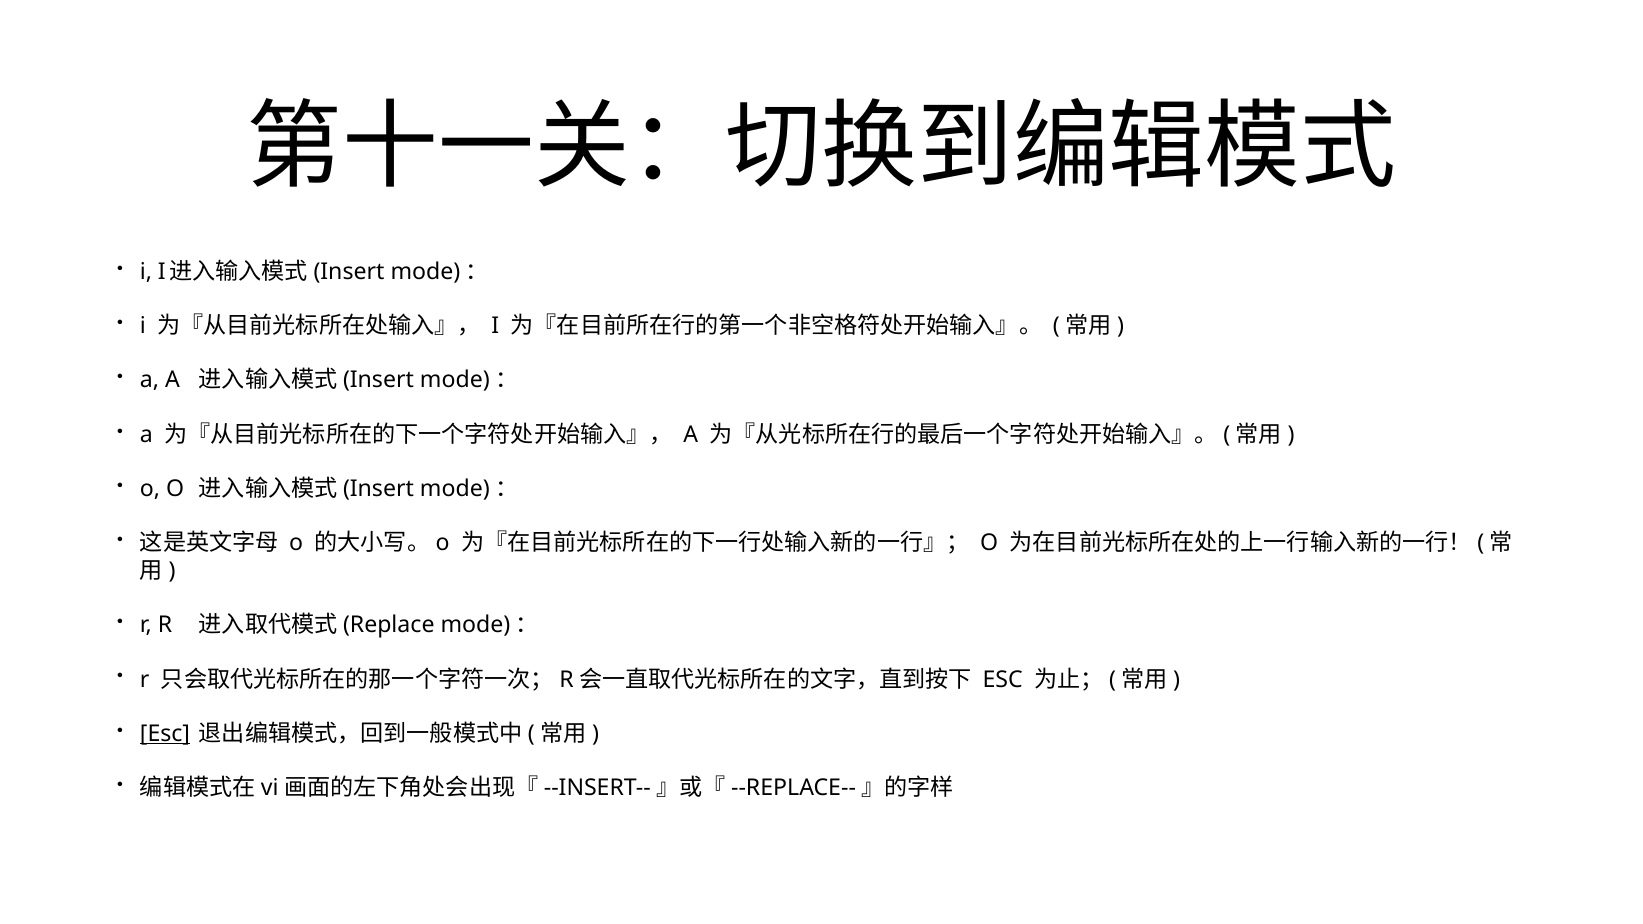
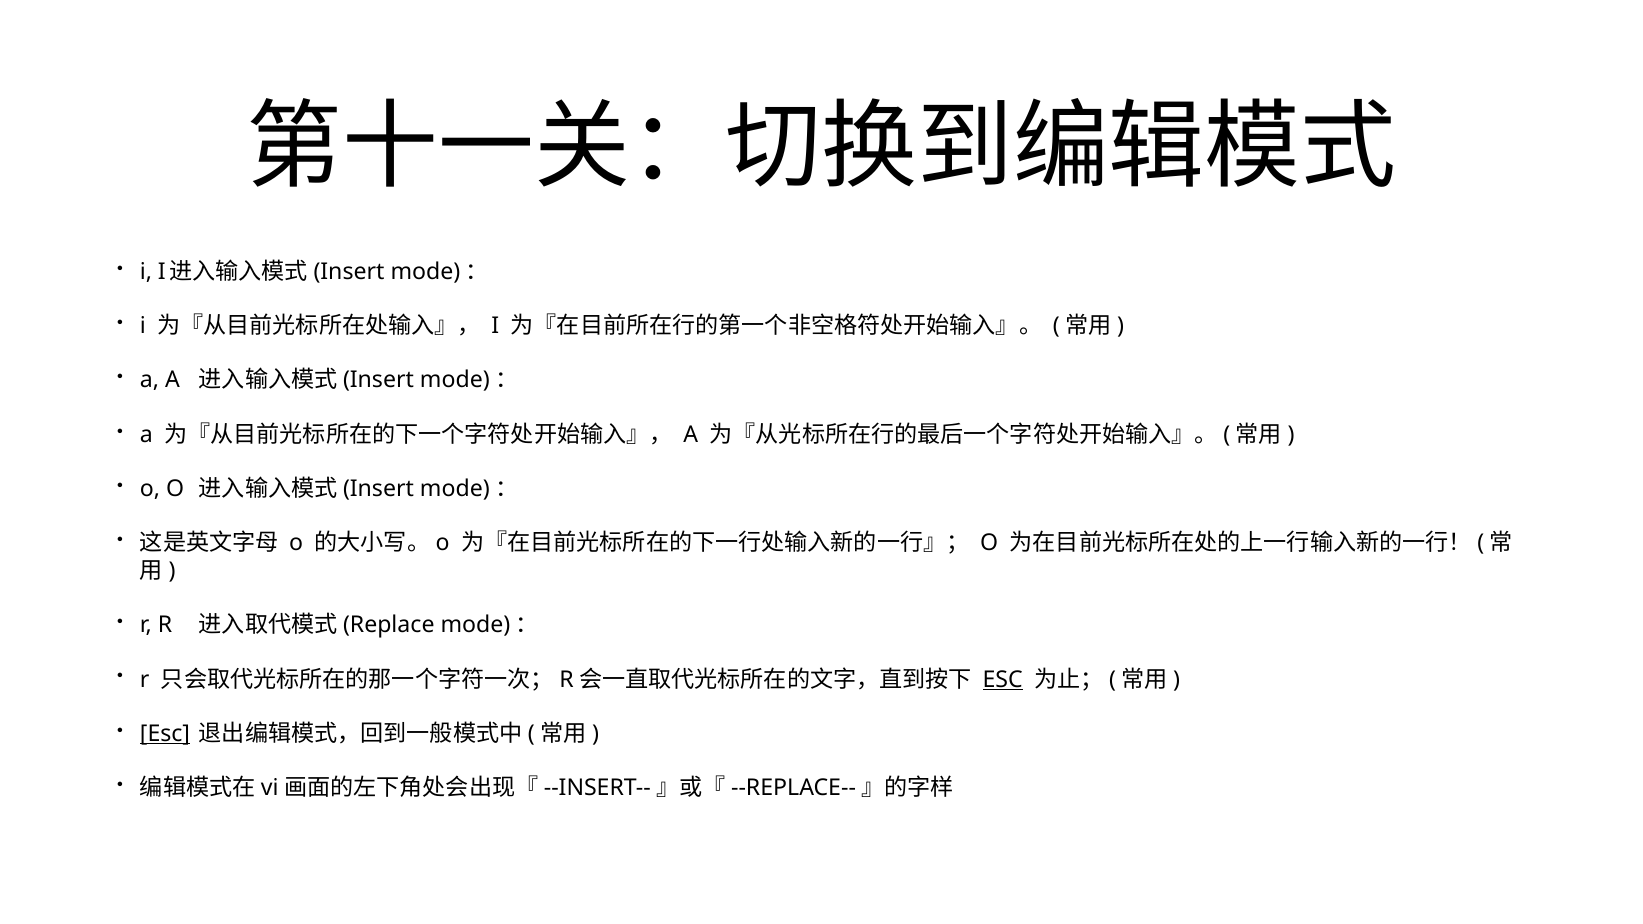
ESC underline: none -> present (1003, 680)
